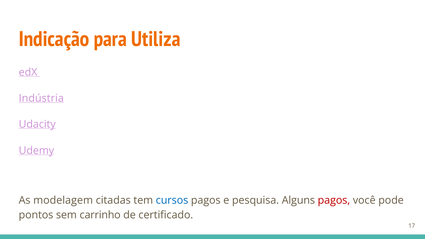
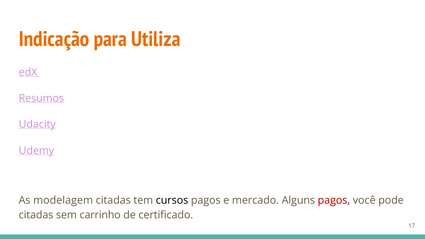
Indústria: Indústria -> Resumos (41, 98)
cursos colour: blue -> black (172, 200)
pesquisa: pesquisa -> mercado (256, 200)
pontos: pontos -> citadas (36, 215)
